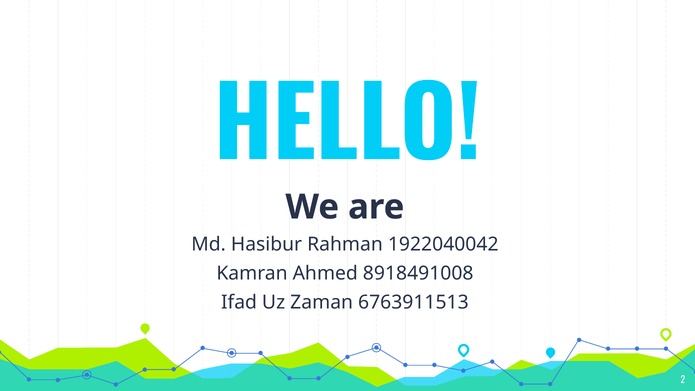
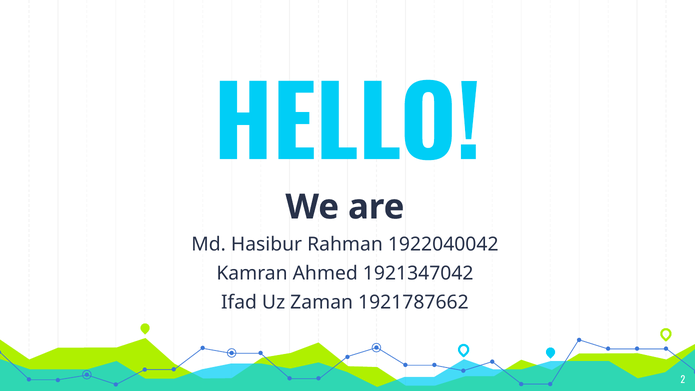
8918491008: 8918491008 -> 1921347042 (418, 273)
6763911513: 6763911513 -> 1921787662 (413, 302)
